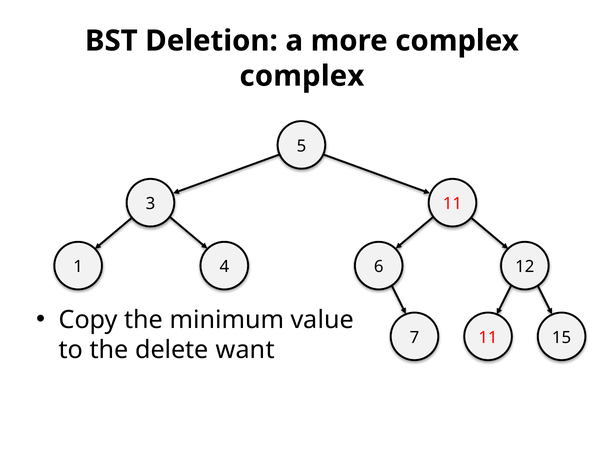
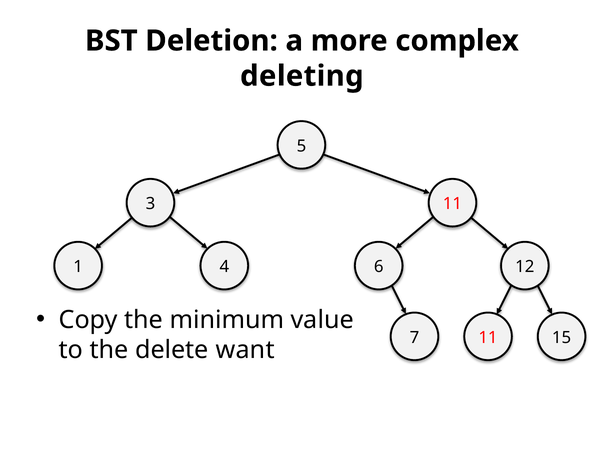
complex: complex -> deleting (302, 76)
